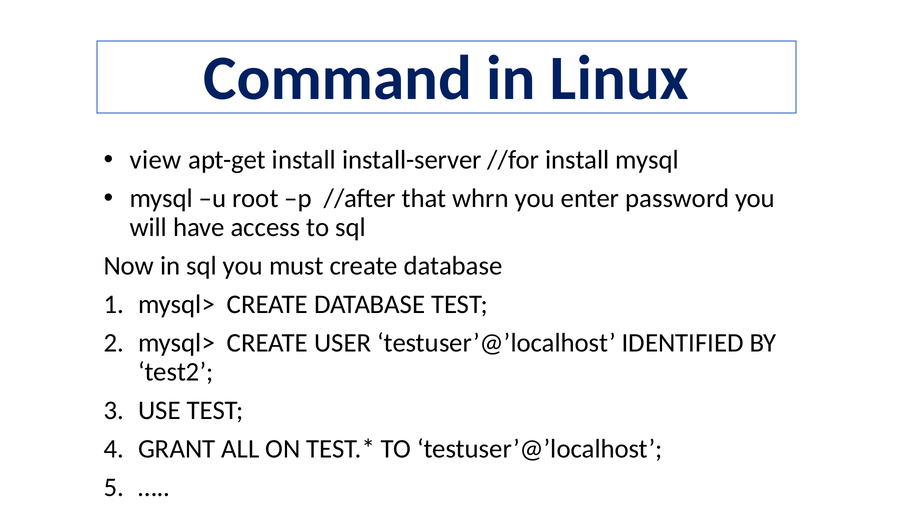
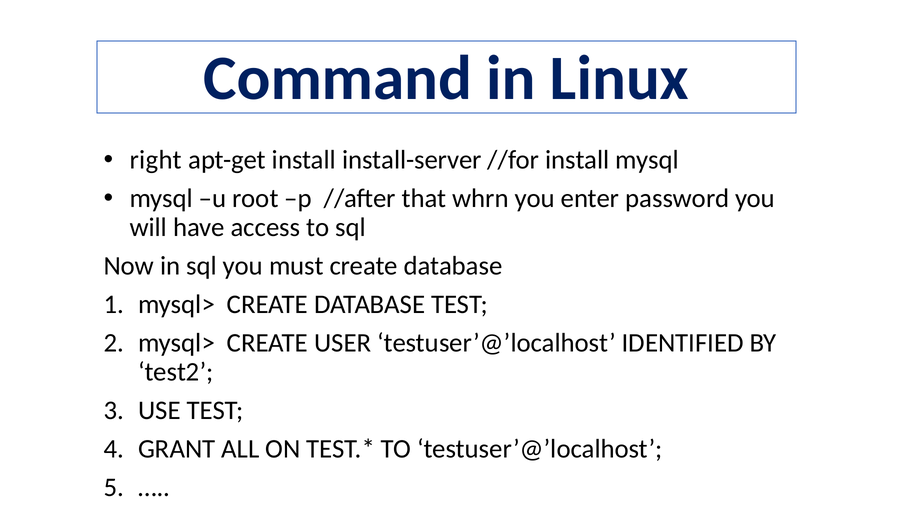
view: view -> right (156, 160)
